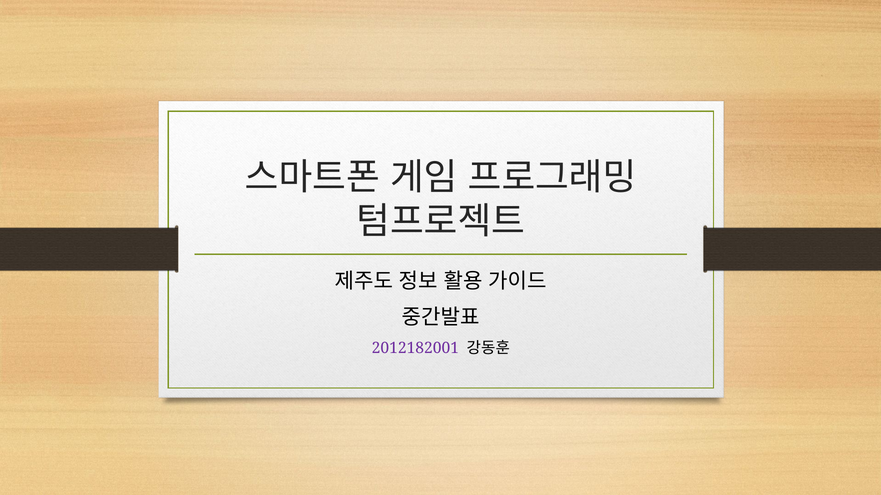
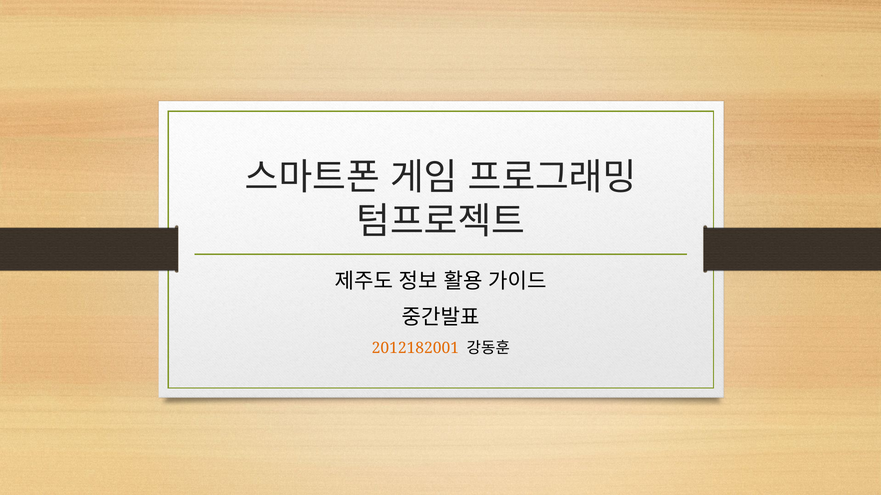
2012182001 colour: purple -> orange (415, 349)
